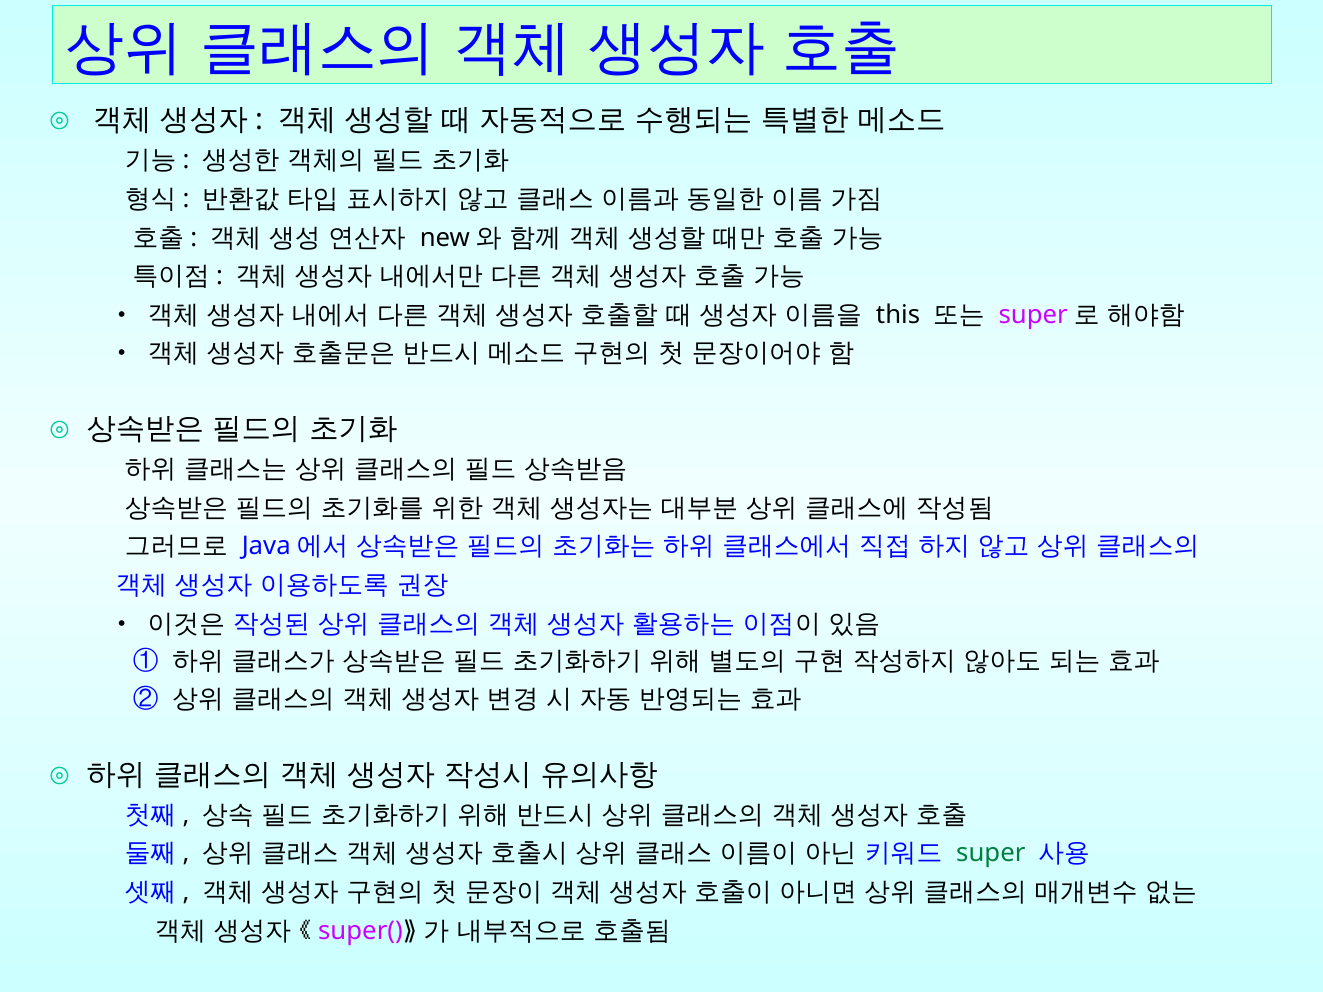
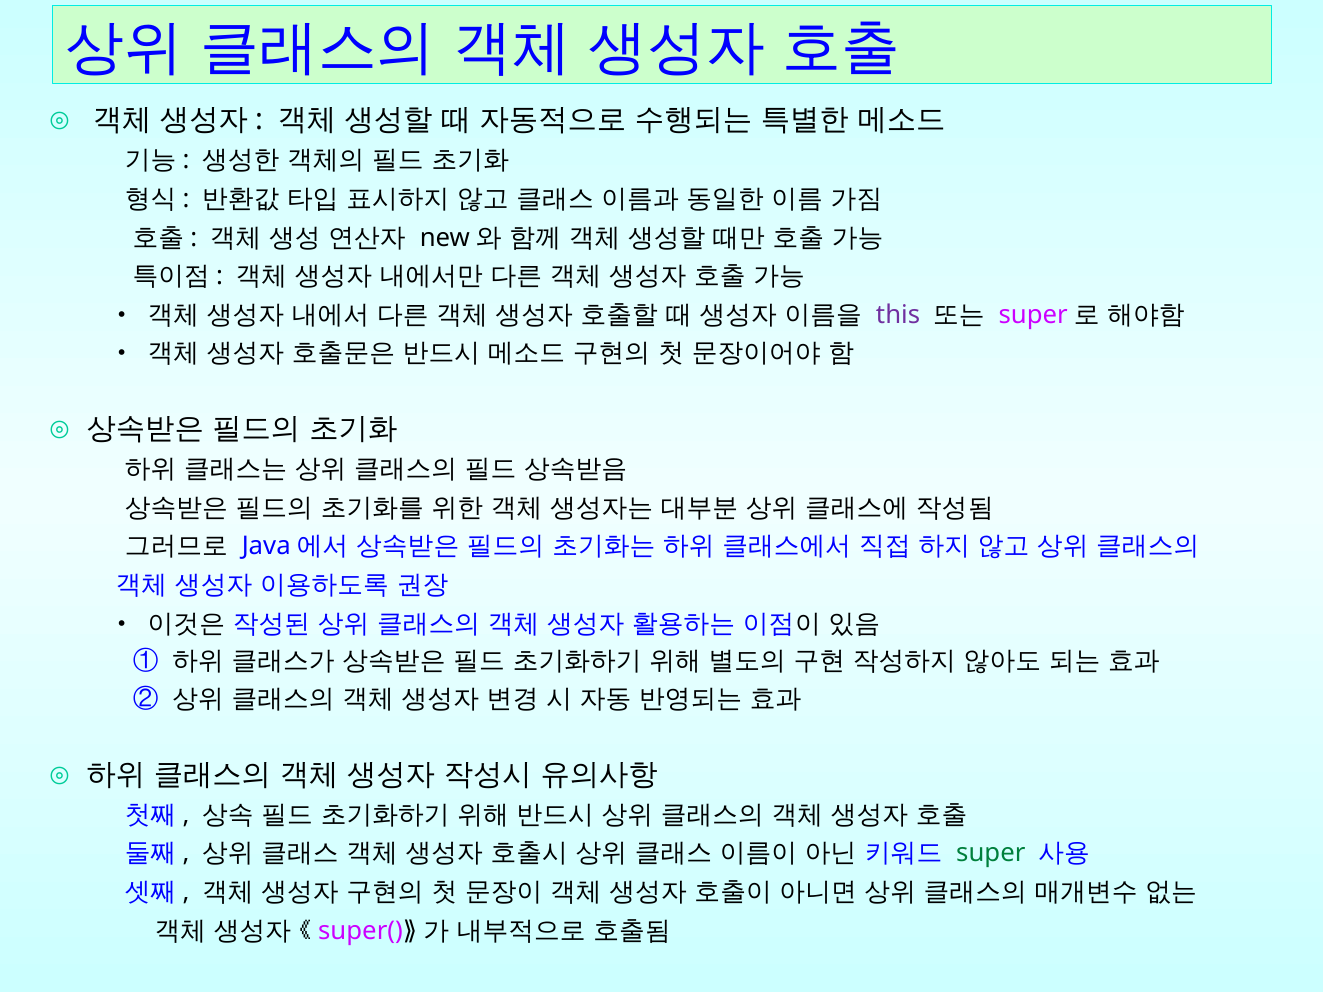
this colour: black -> purple (898, 315)
